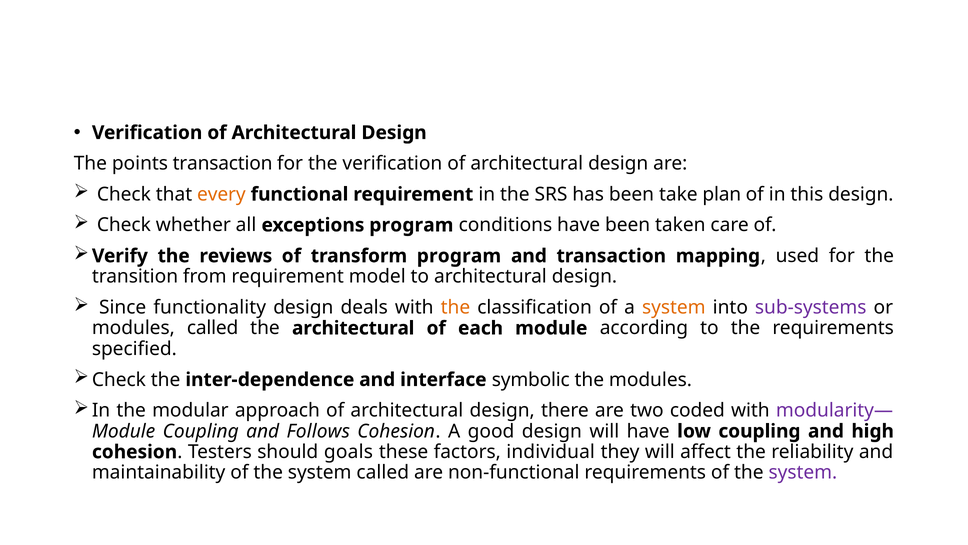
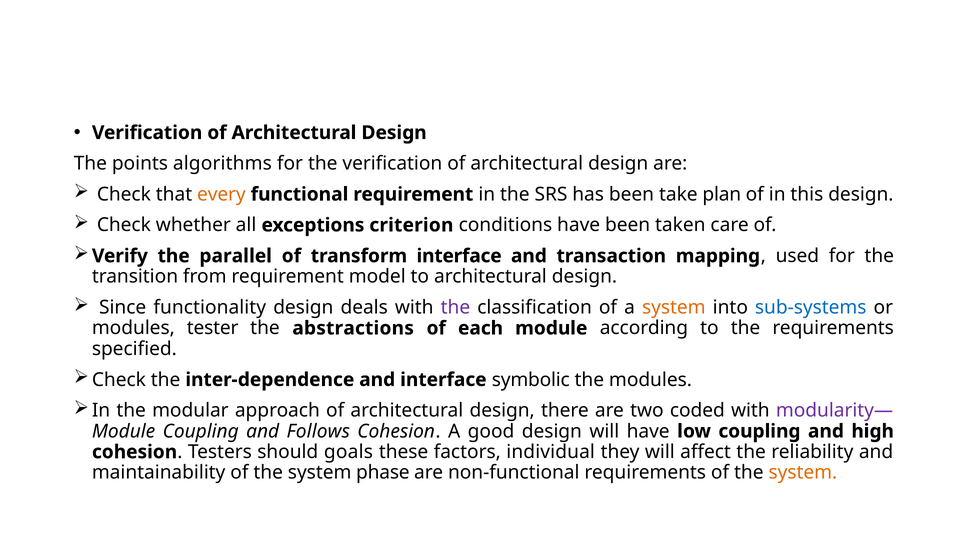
points transaction: transaction -> algorithms (222, 163)
exceptions program: program -> criterion (411, 225)
reviews: reviews -> parallel (236, 256)
transform program: program -> interface (459, 256)
the colour: orange -> purple (455, 307)
sub-systems colour: purple -> blue (811, 307)
modules called: called -> tester (213, 328)
the architectural: architectural -> abstractions (353, 328)
system called: called -> phase (383, 472)
system colour: purple -> orange (803, 472)
